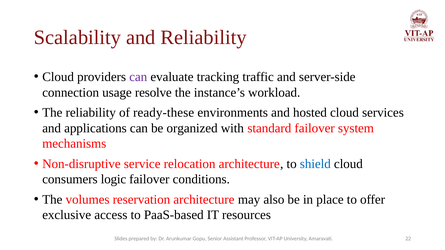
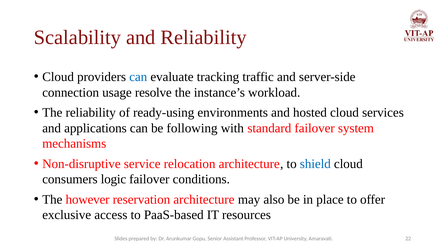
can colour: purple -> blue (138, 77)
ready-these: ready-these -> ready-using (164, 113)
organized: organized -> following (192, 128)
volumes: volumes -> however (88, 200)
